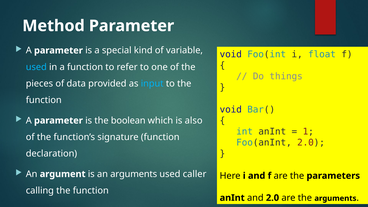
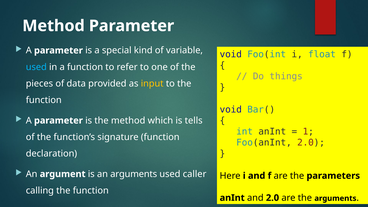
input colour: light blue -> yellow (152, 84)
the boolean: boolean -> method (128, 121)
also: also -> tells (194, 121)
